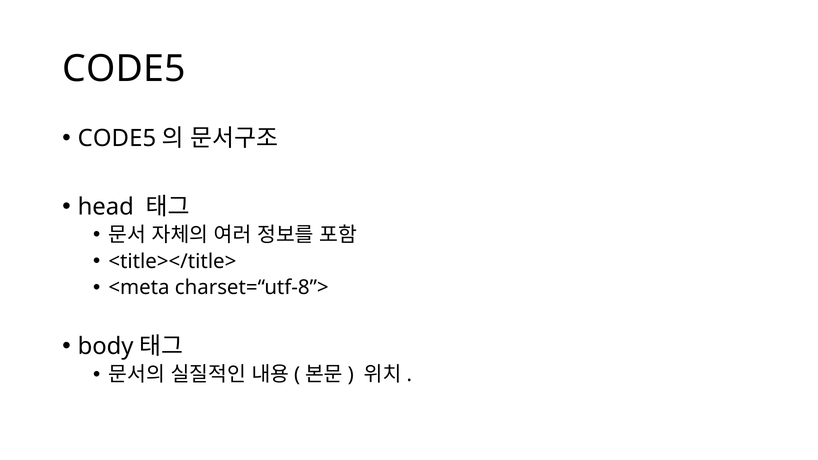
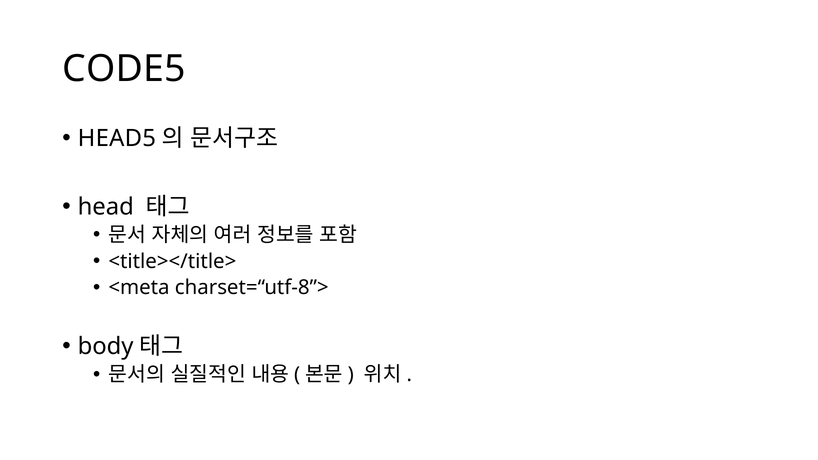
CODE5: CODE5 -> HEAD5 (117, 138)
